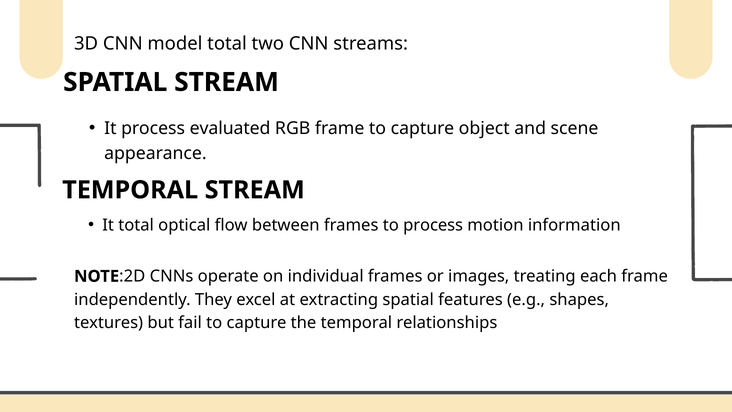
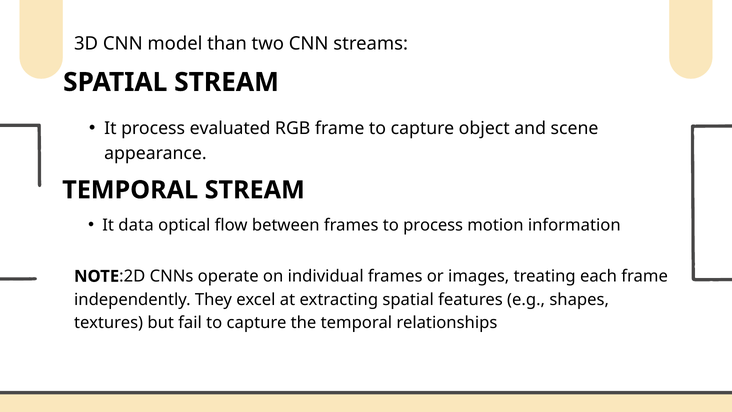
model total: total -> than (227, 44)
It total: total -> data (136, 225)
